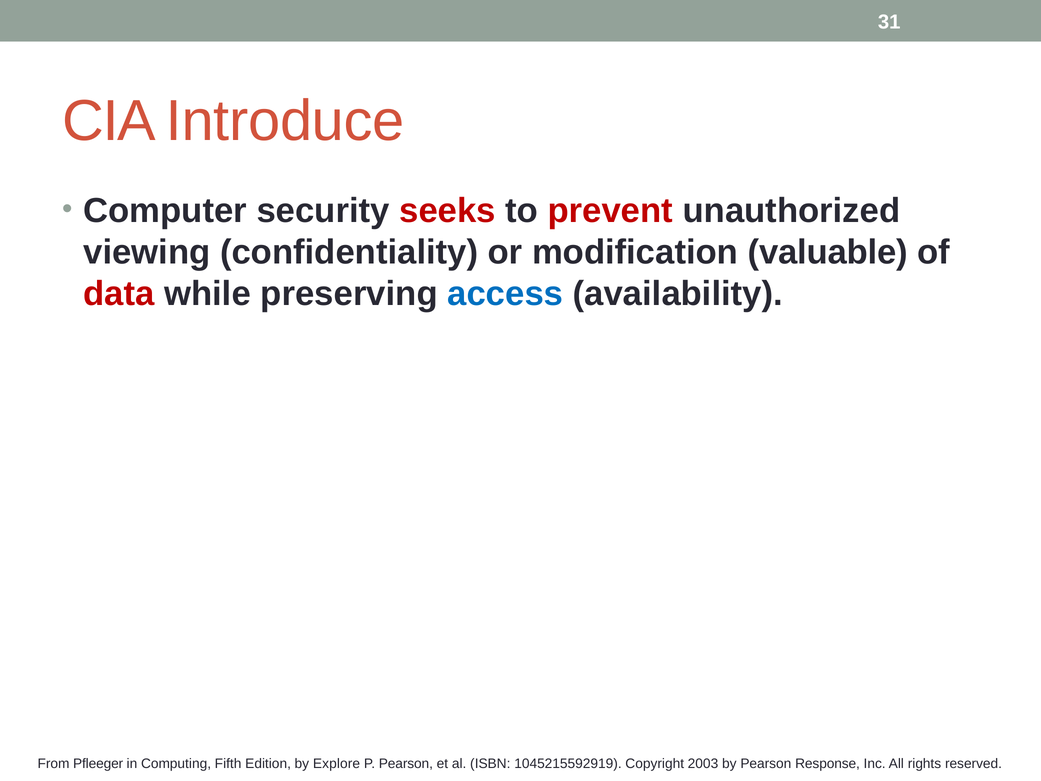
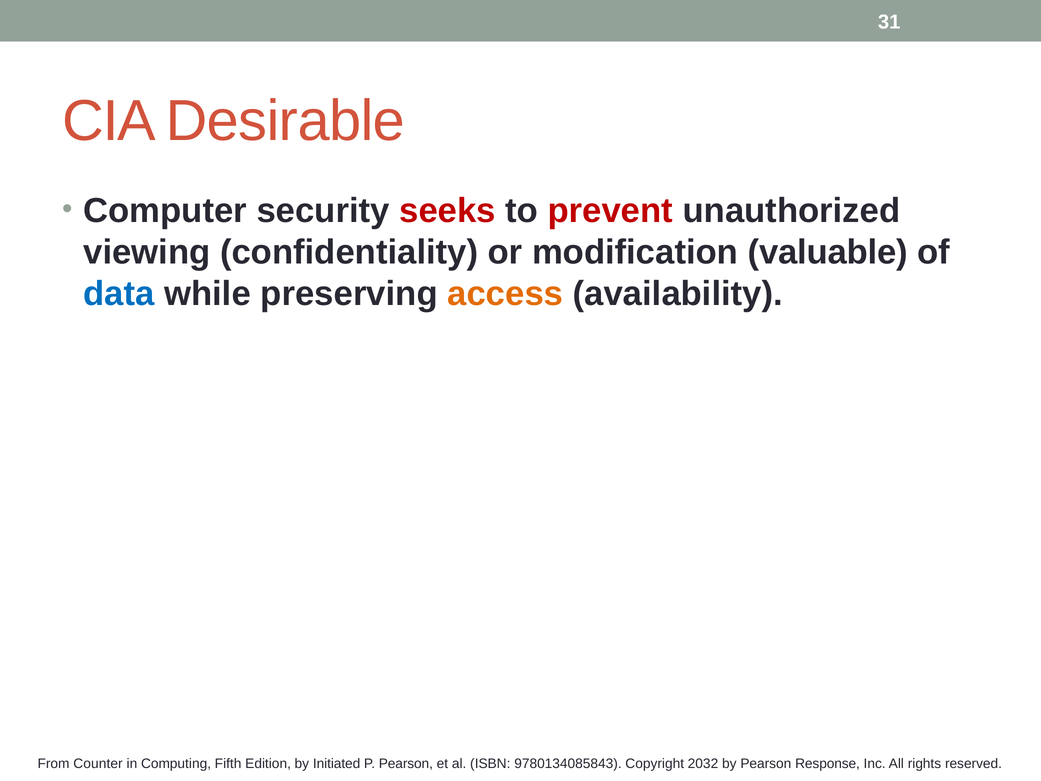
Introduce: Introduce -> Desirable (285, 121)
data colour: red -> blue (119, 294)
access colour: blue -> orange (505, 294)
Pfleeger: Pfleeger -> Counter (98, 764)
Explore: Explore -> Initiated (337, 764)
1045215592919: 1045215592919 -> 9780134085843 (568, 764)
2003: 2003 -> 2032 (703, 764)
